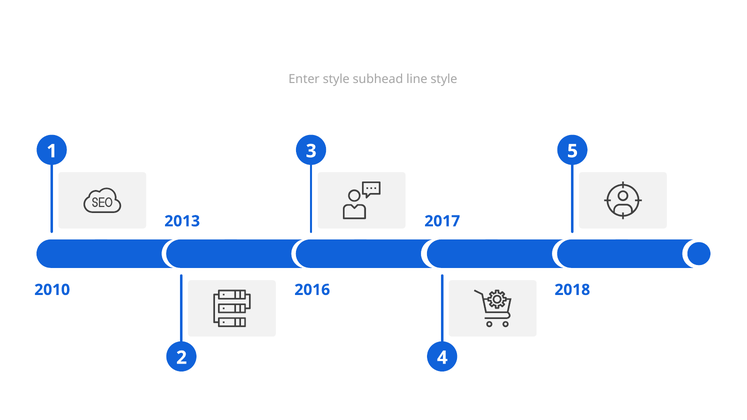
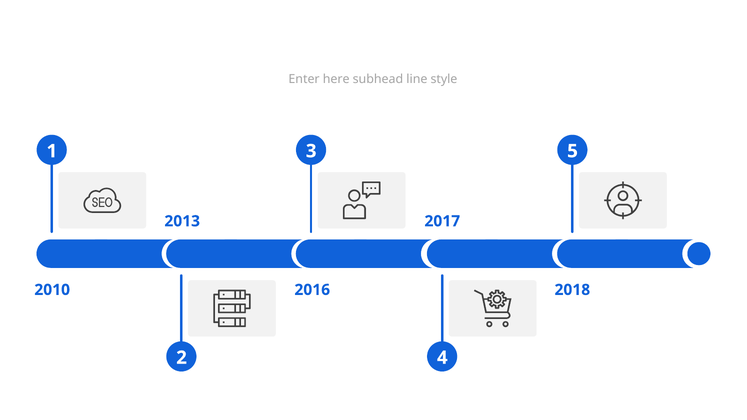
Enter style: style -> here (336, 79)
